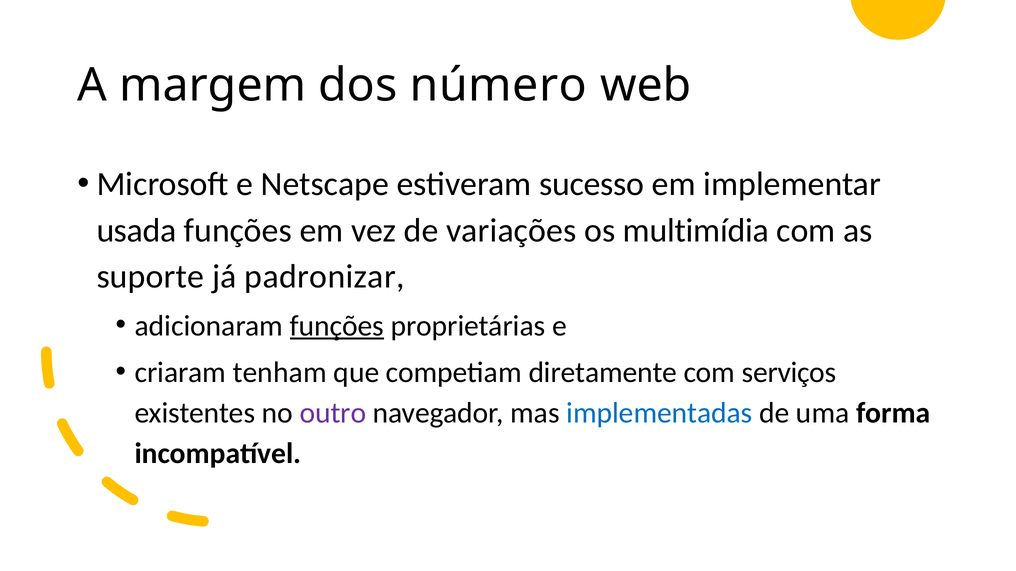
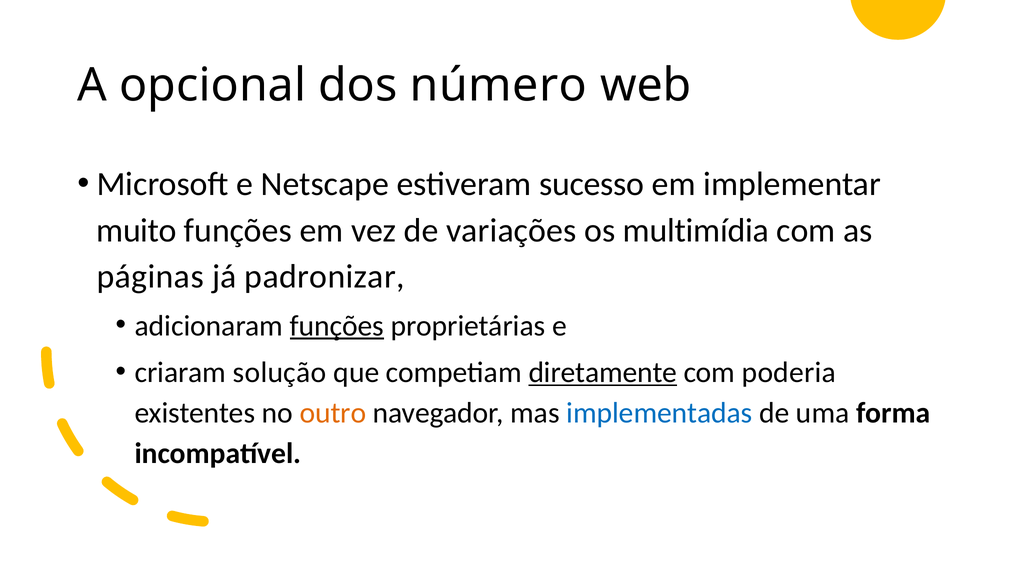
margem: margem -> opcional (213, 85)
usada: usada -> muito (137, 231)
suporte: suporte -> páginas (150, 277)
tenham: tenham -> solução (280, 373)
diretamente underline: none -> present (603, 373)
serviços: serviços -> poderia (789, 373)
outro colour: purple -> orange (333, 413)
